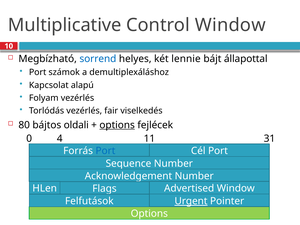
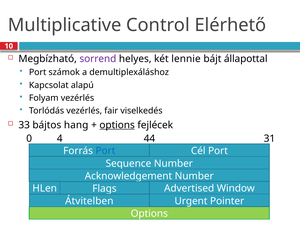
Control Window: Window -> Elérhető (230, 25)
sorrend colour: blue -> purple (98, 59)
80: 80 -> 33 (24, 125)
oldali: oldali -> hang (76, 125)
11: 11 -> 44 (149, 138)
Urgent underline: present -> none (191, 201)
Felfutások: Felfutások -> Átvitelben (89, 201)
